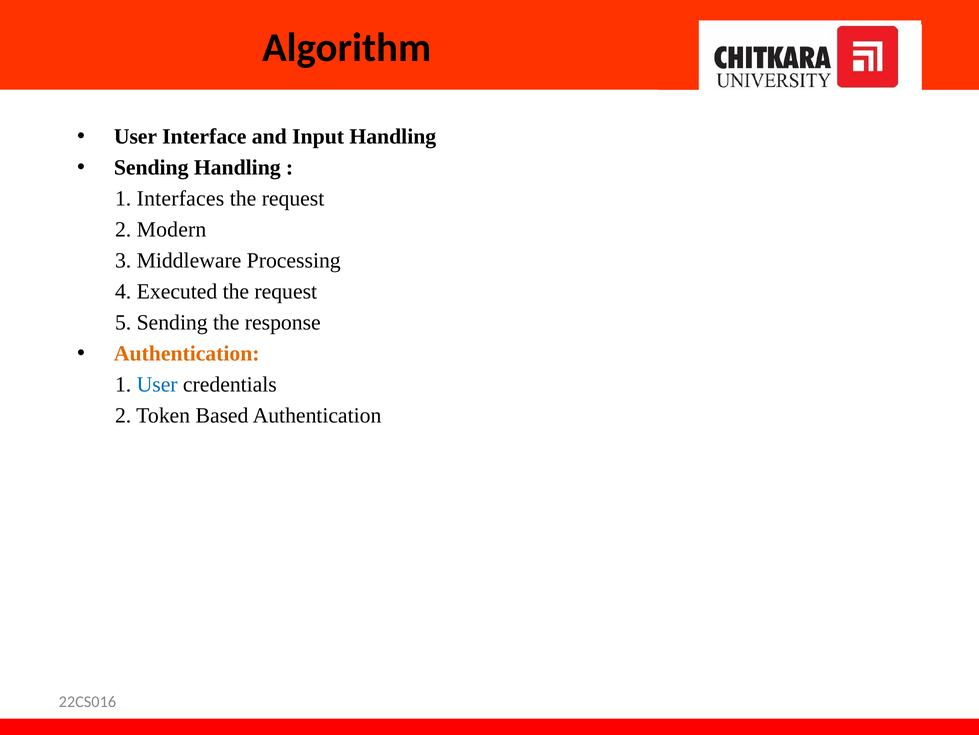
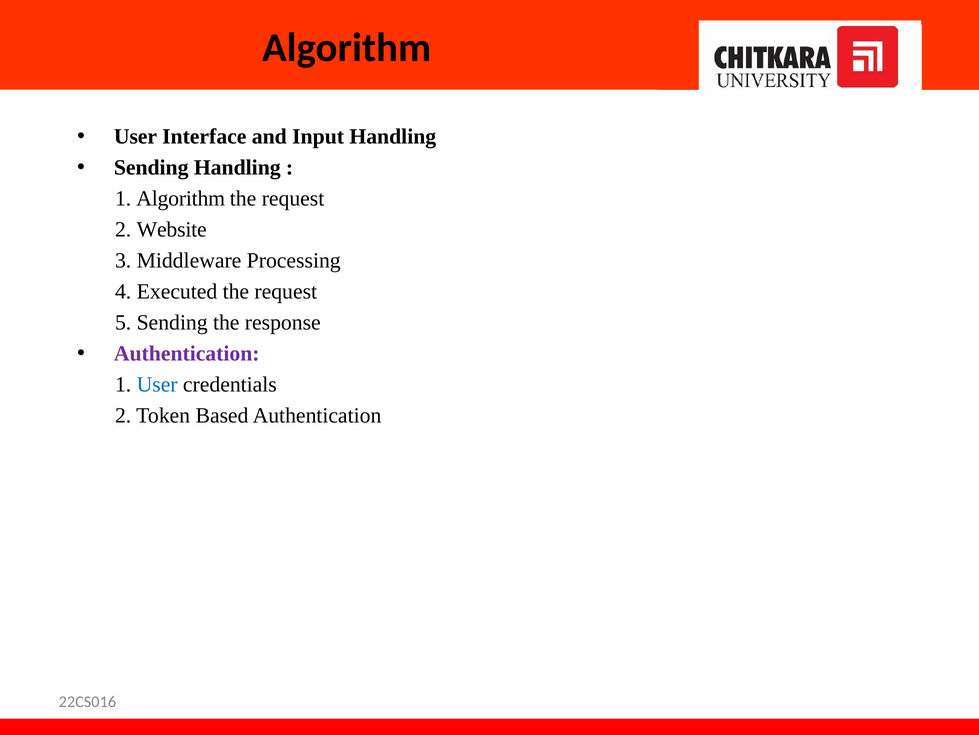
1 Interfaces: Interfaces -> Algorithm (181, 198)
Modern: Modern -> Website (172, 229)
Authentication colour: orange -> purple (187, 353)
